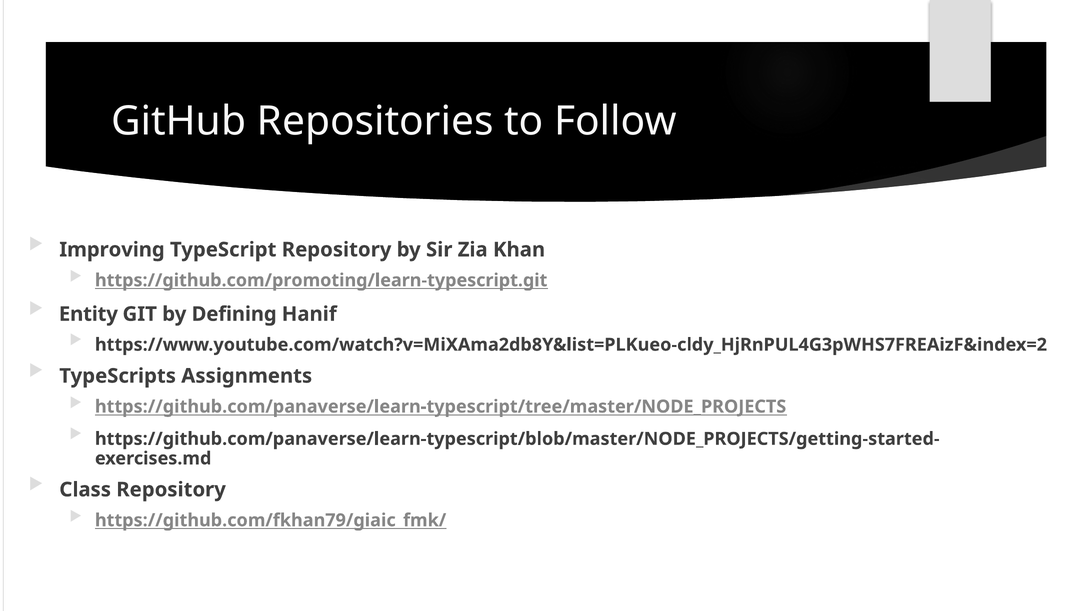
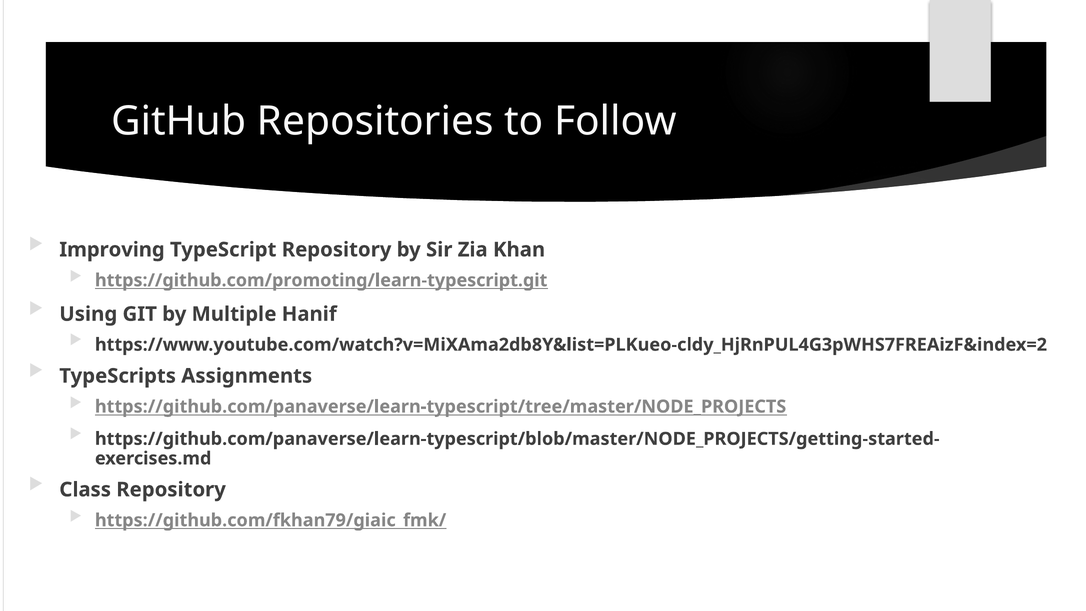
Entity: Entity -> Using (88, 314)
Defining: Defining -> Multiple (234, 314)
